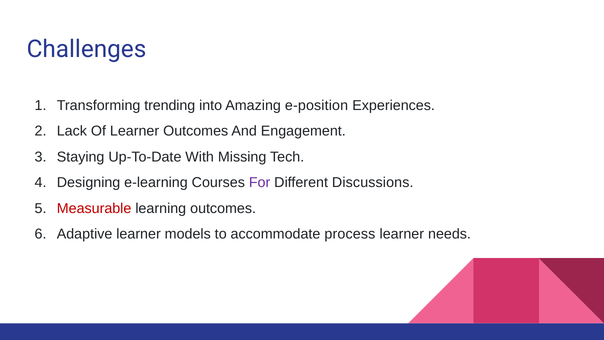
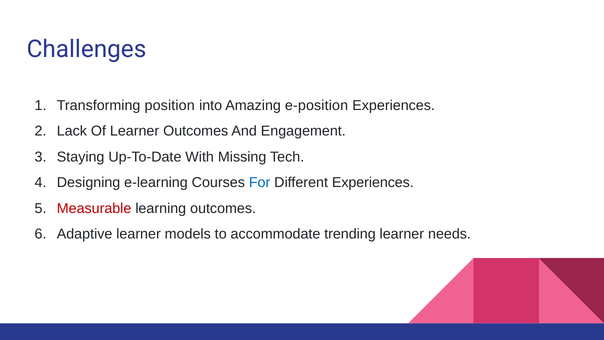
trending: trending -> position (170, 105)
For colour: purple -> blue (260, 183)
Different Discussions: Discussions -> Experiences (373, 183)
process: process -> trending (350, 234)
